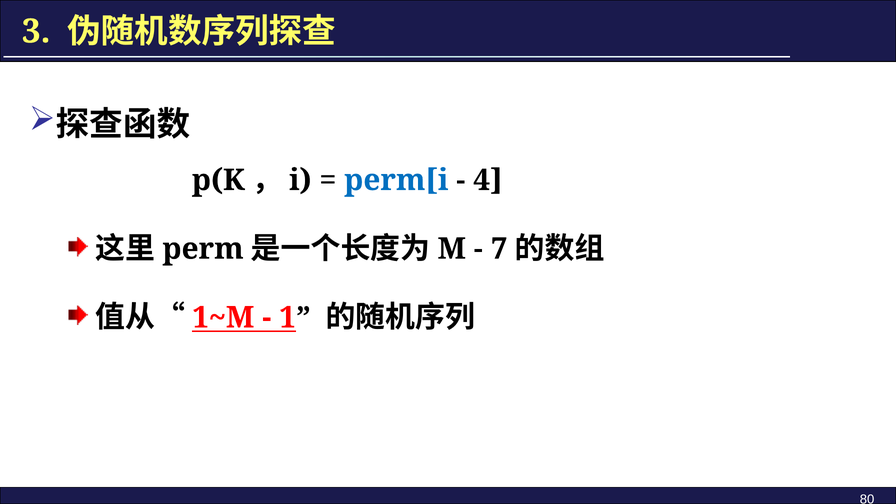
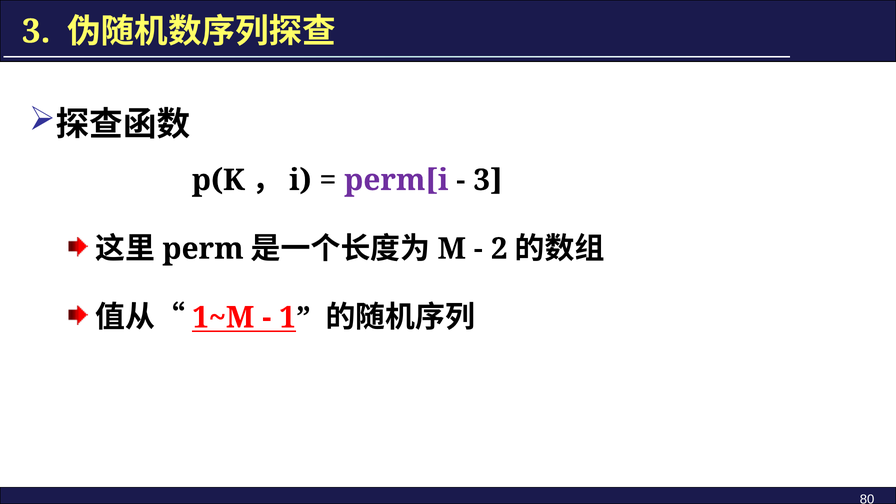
perm[i colour: blue -> purple (396, 180)
4: 4 -> 3 (488, 180)
7: 7 -> 2 (499, 249)
